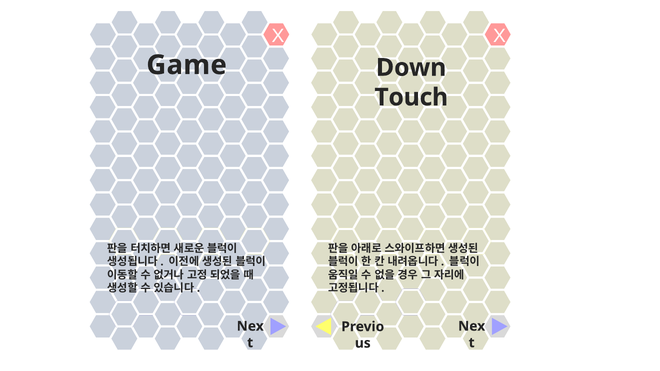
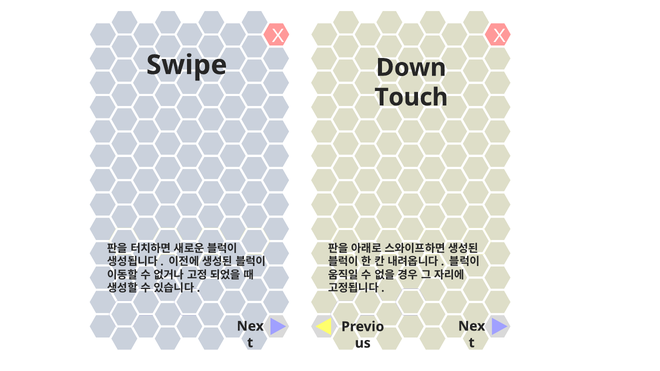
Game: Game -> Swipe (187, 65)
